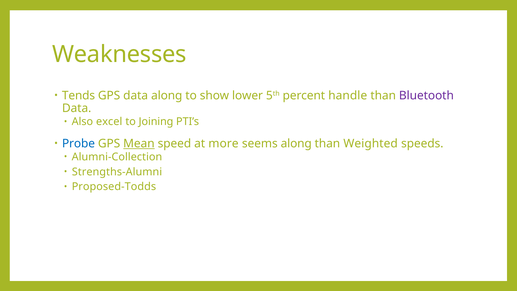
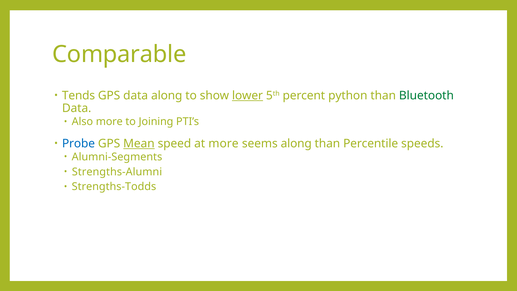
Weaknesses: Weaknesses -> Comparable (119, 54)
lower underline: none -> present (247, 96)
handle: handle -> python (348, 96)
Bluetooth colour: purple -> green (426, 96)
Also excel: excel -> more (109, 122)
Weighted: Weighted -> Percentile (371, 143)
Alumni-Collection: Alumni-Collection -> Alumni-Segments (117, 157)
Proposed-Todds: Proposed-Todds -> Strengths-Todds (114, 187)
